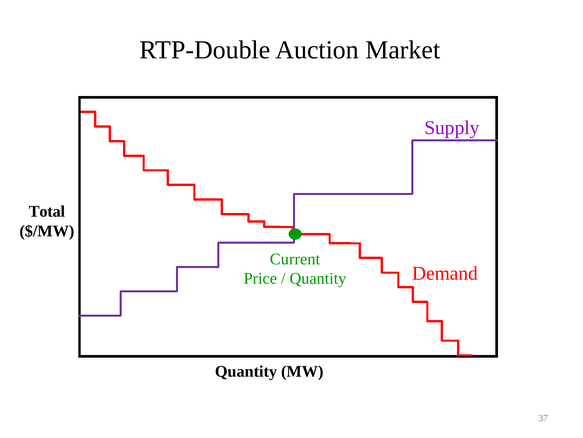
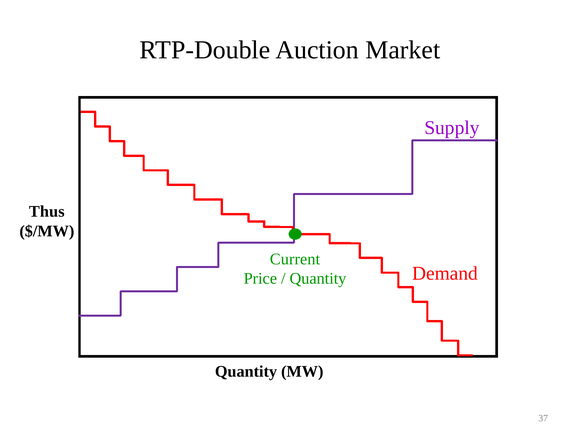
Total: Total -> Thus (47, 211)
